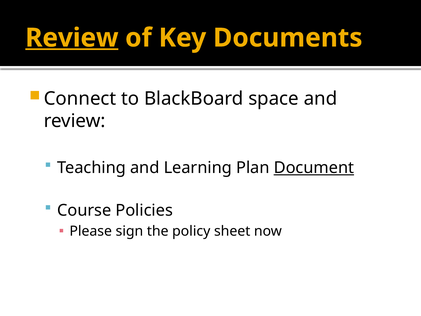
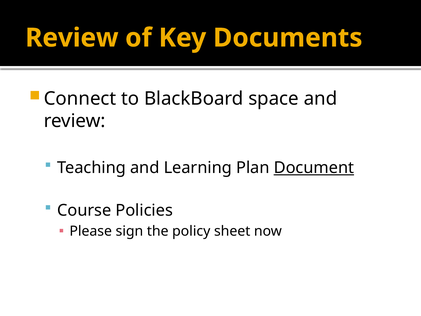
Review underline: present -> none (72, 38)
